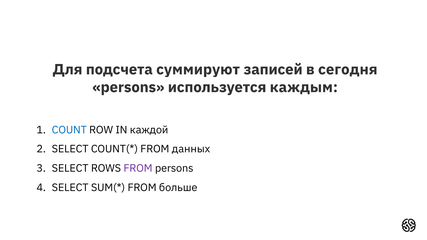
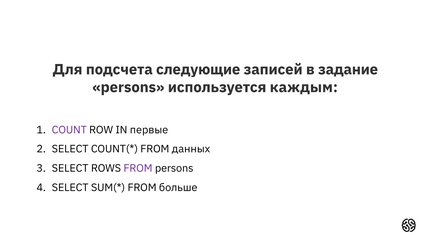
суммируют: суммируют -> следующие (198, 70)
сегодня: сегодня -> задание (348, 70)
COUNT colour: blue -> purple (69, 130)
каждой: каждой -> первые (149, 130)
